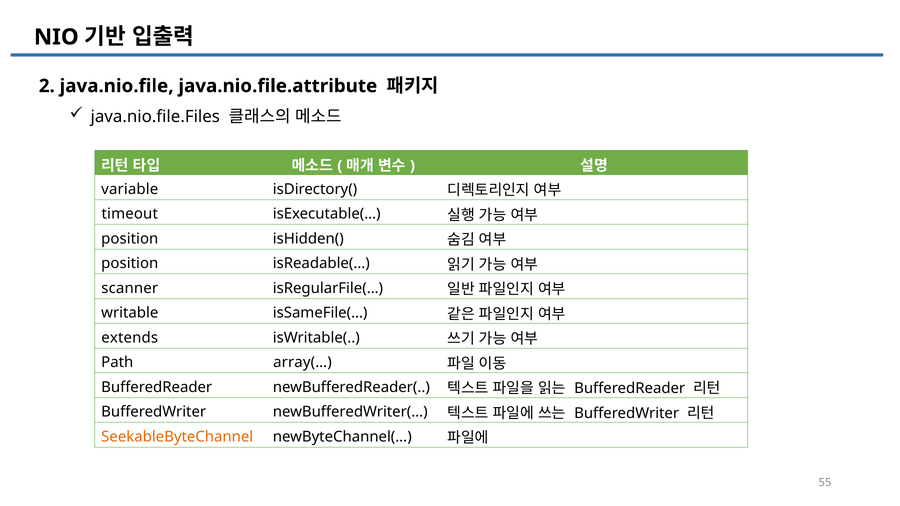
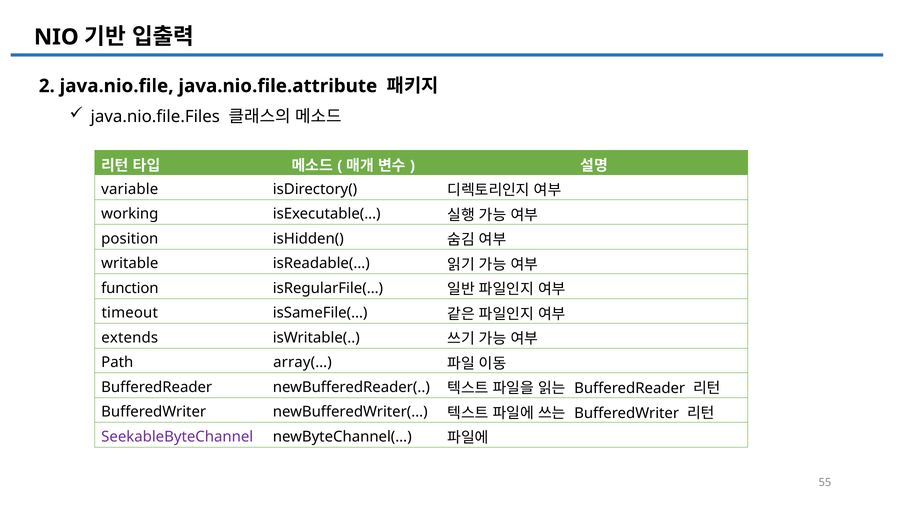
timeout: timeout -> working (130, 214)
position: position -> writable (130, 264)
scanner: scanner -> function (130, 288)
writable: writable -> timeout (130, 313)
SeekableByteChannel colour: orange -> purple (177, 437)
